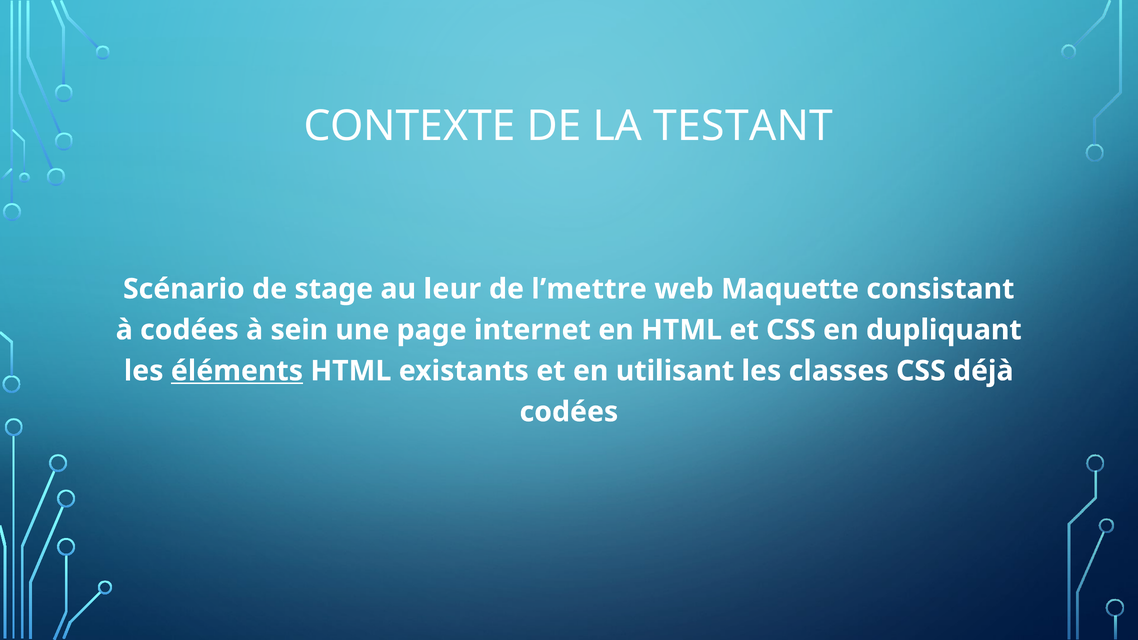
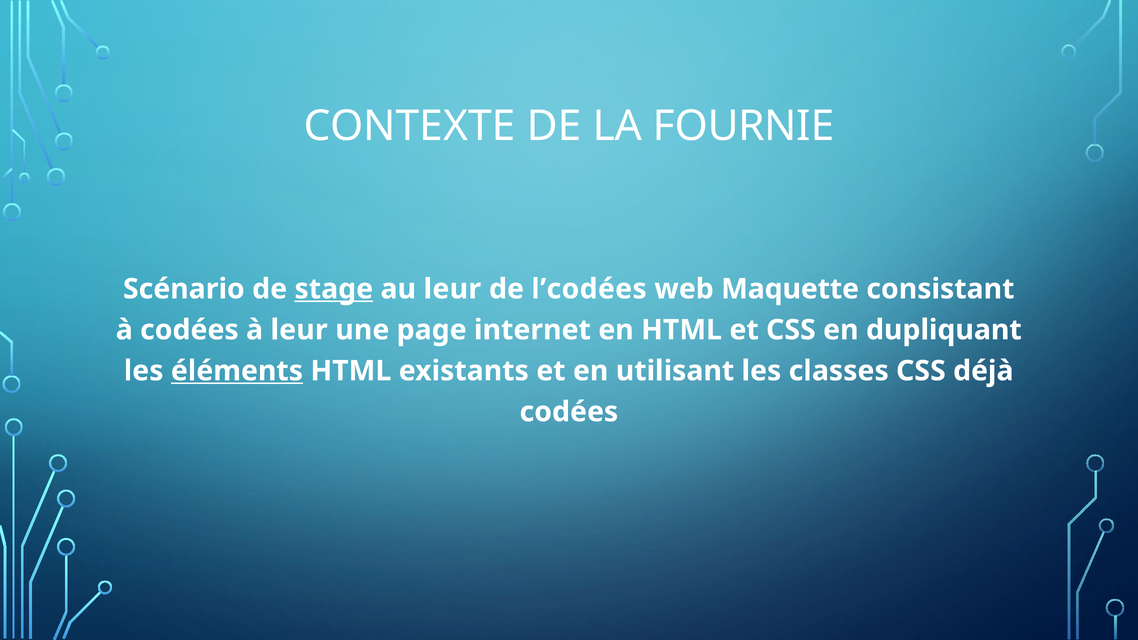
TESTANT: TESTANT -> FOURNIE (744, 126)
stage underline: none -> present (334, 289)
l’mettre: l’mettre -> l’codées (589, 289)
à sein: sein -> leur (299, 330)
